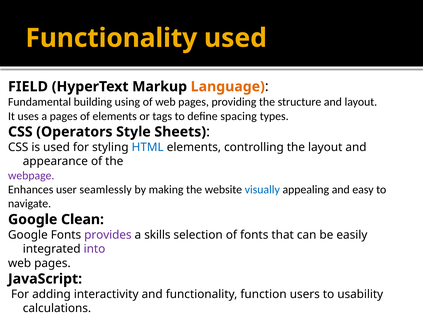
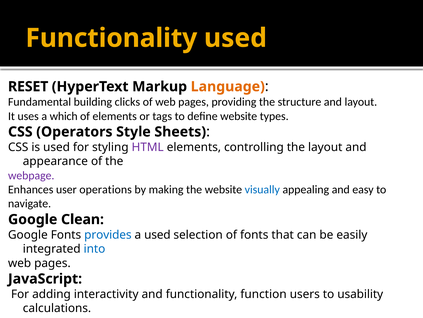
FIELD: FIELD -> RESET (28, 86)
using: using -> clicks (127, 102)
a pages: pages -> which (64, 116)
define spacing: spacing -> website (239, 116)
HTML colour: blue -> purple (148, 147)
seamlessly: seamlessly -> operations (106, 189)
provides colour: purple -> blue (108, 234)
a skills: skills -> used (157, 234)
into colour: purple -> blue (94, 248)
